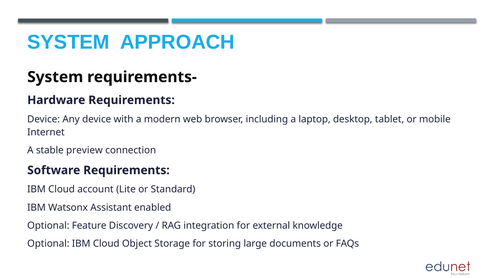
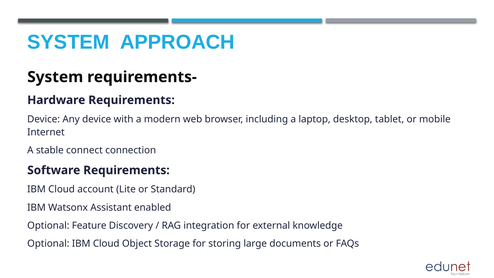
preview: preview -> connect (84, 150)
